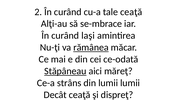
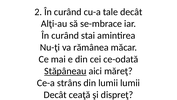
tale ceaţă: ceaţă -> decât (131, 12)
laşi: laşi -> stai (88, 35)
rămânea underline: present -> none (91, 47)
